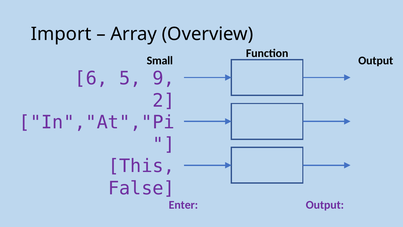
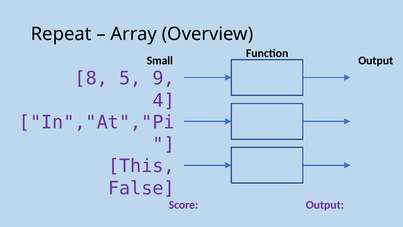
Import: Import -> Repeat (61, 34)
6: 6 -> 8 (91, 78)
2: 2 -> 4 (164, 100)
Enter: Enter -> Score (183, 205)
